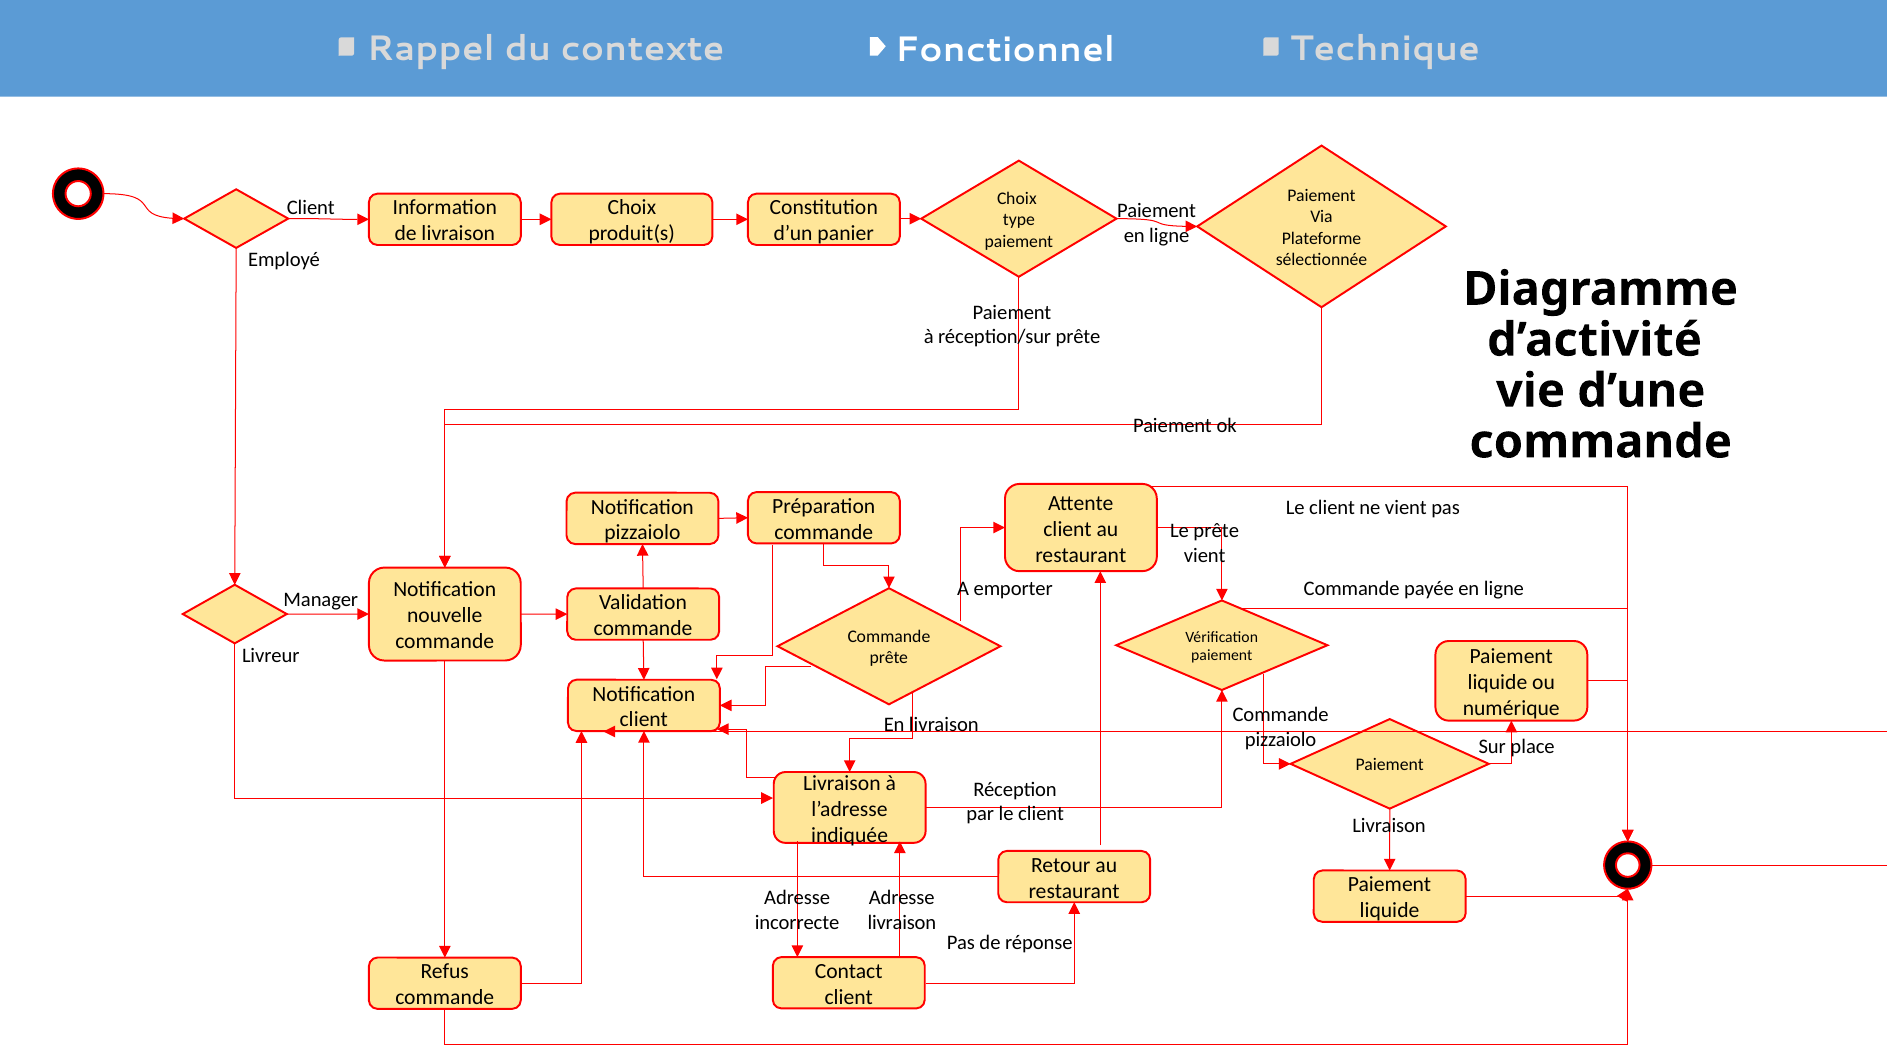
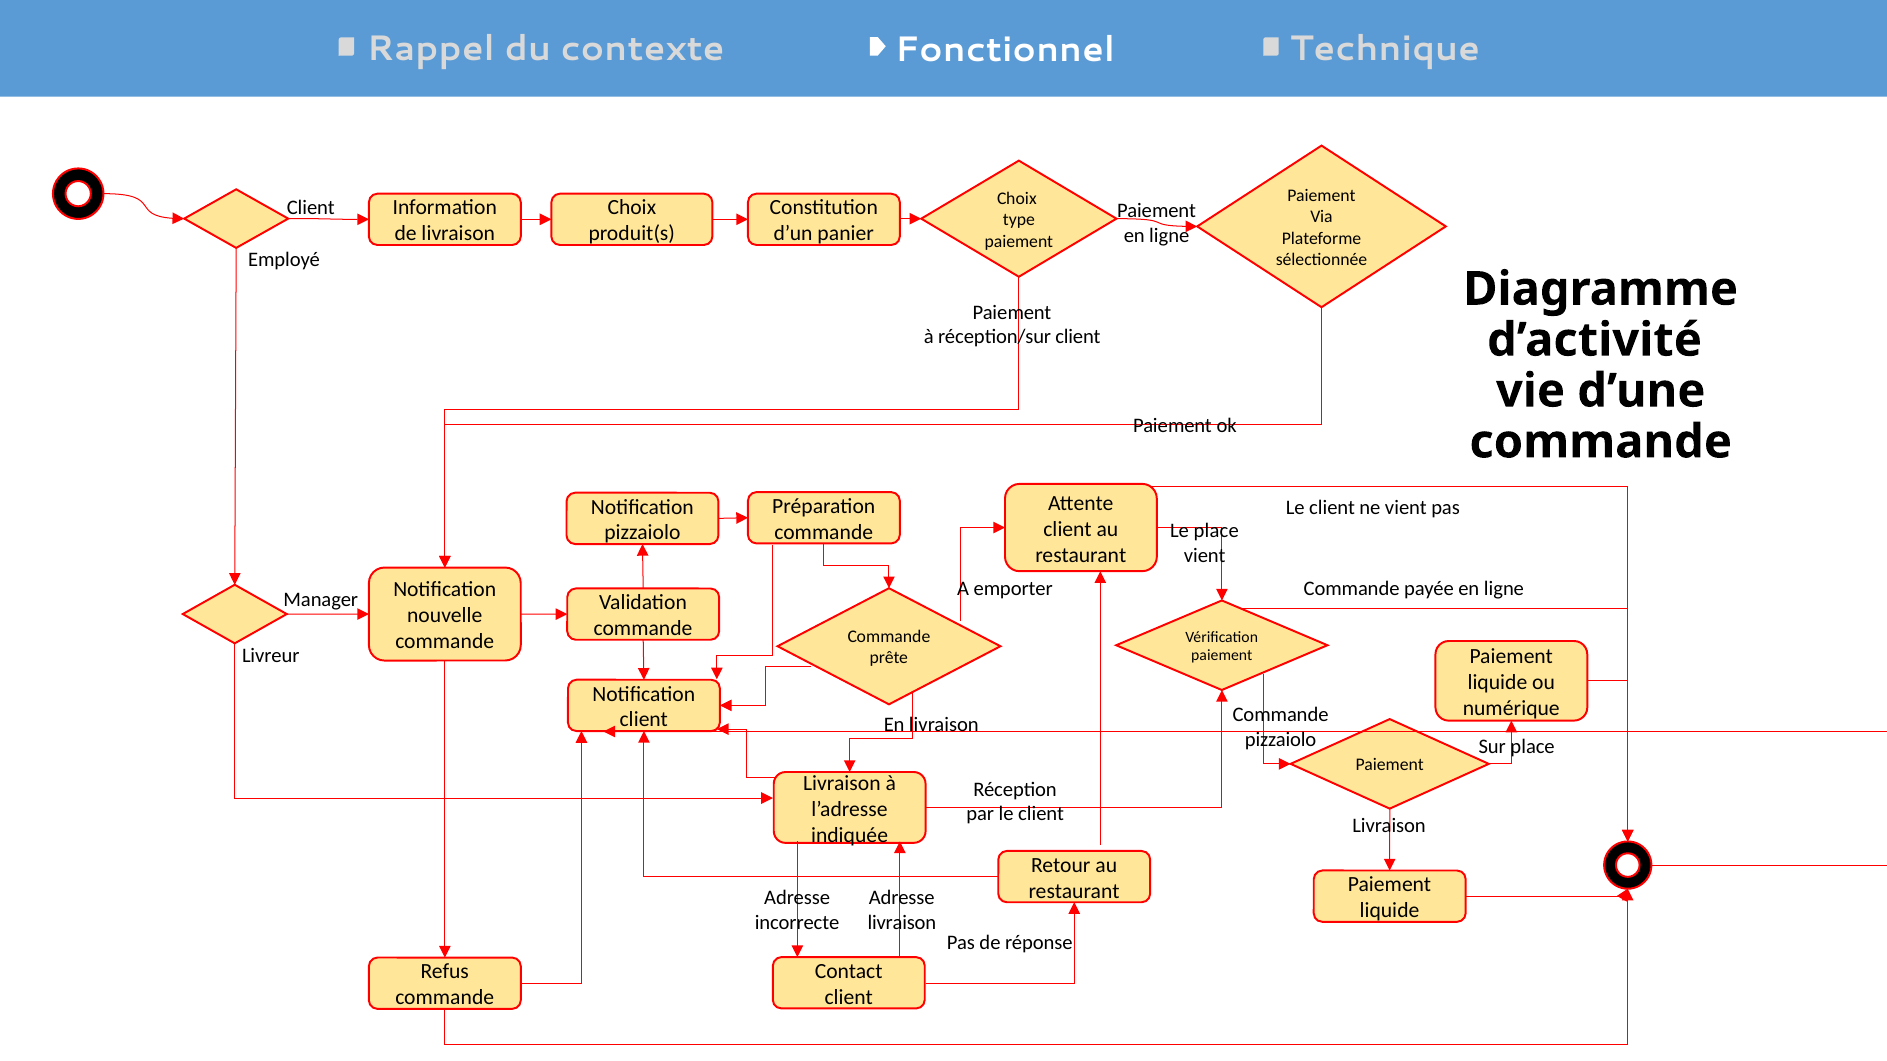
réception/sur prête: prête -> client (1078, 337)
Le prête: prête -> place (1216, 531)
